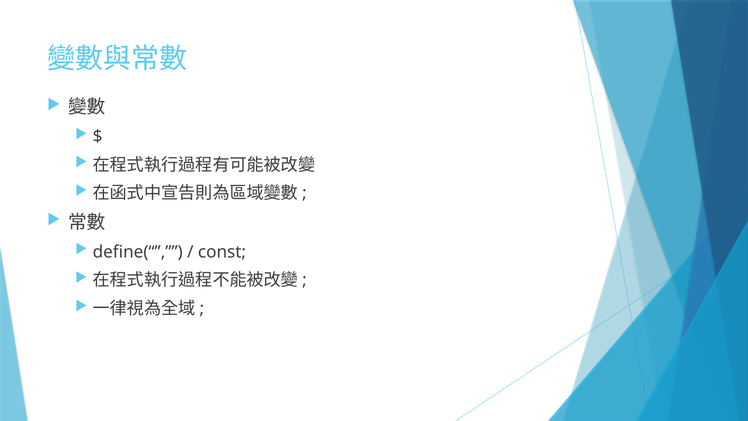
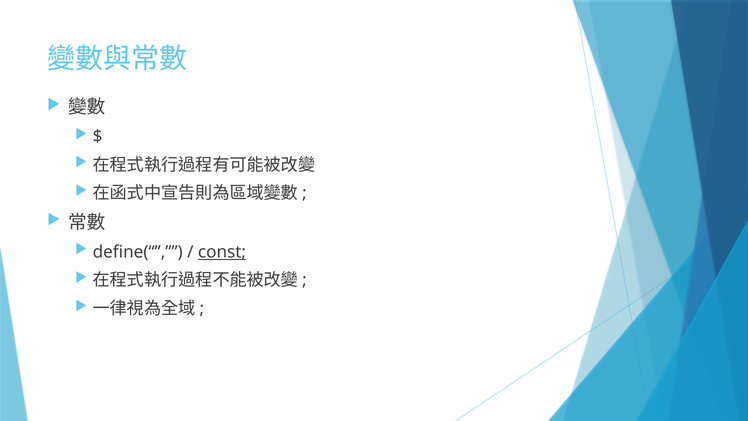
const underline: none -> present (222, 252)
